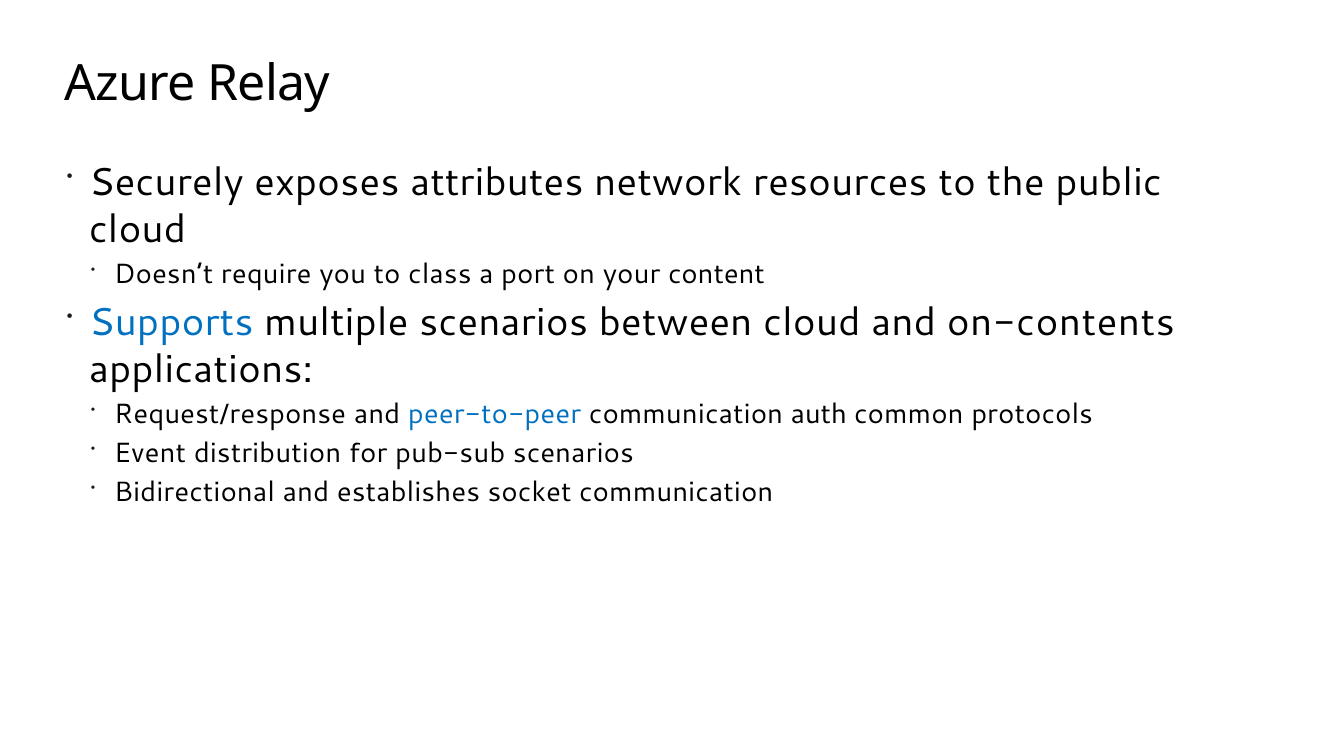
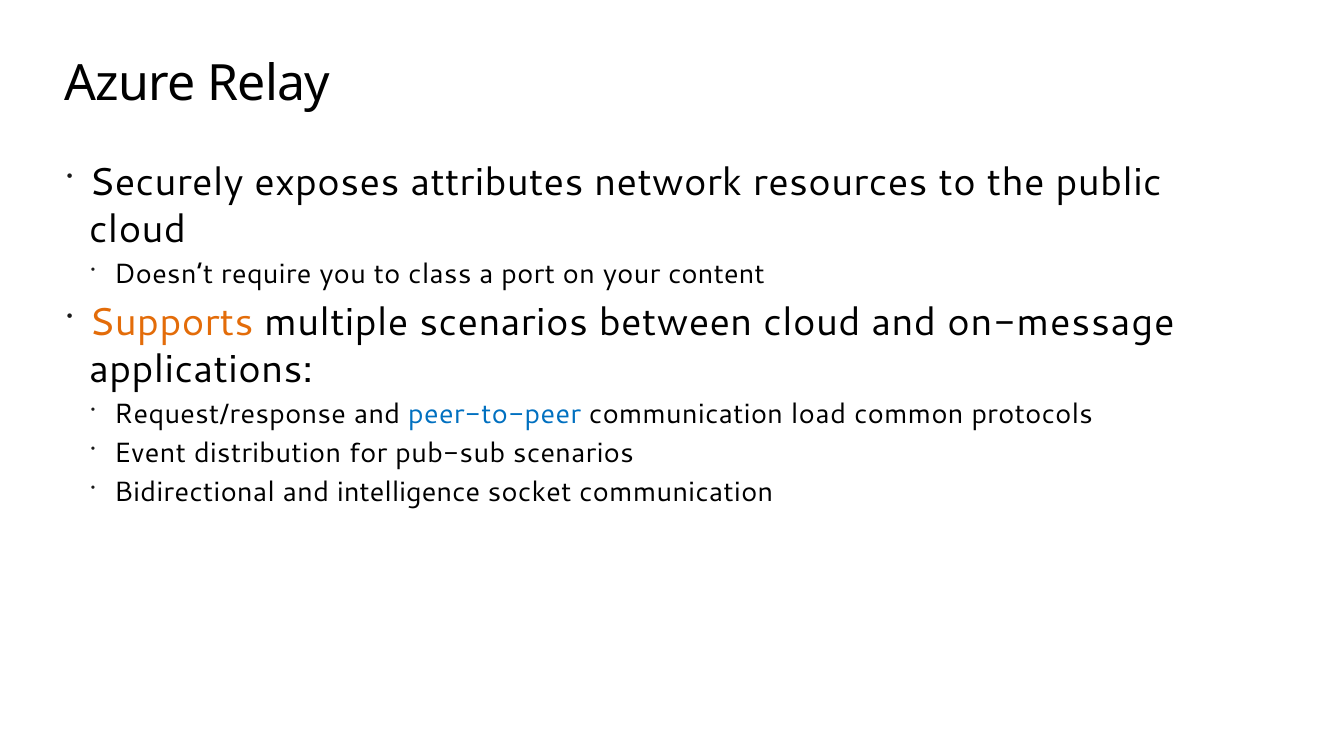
Supports colour: blue -> orange (171, 323)
on-contents: on-contents -> on-message (1061, 323)
auth: auth -> load (819, 414)
establishes: establishes -> intelligence (409, 492)
